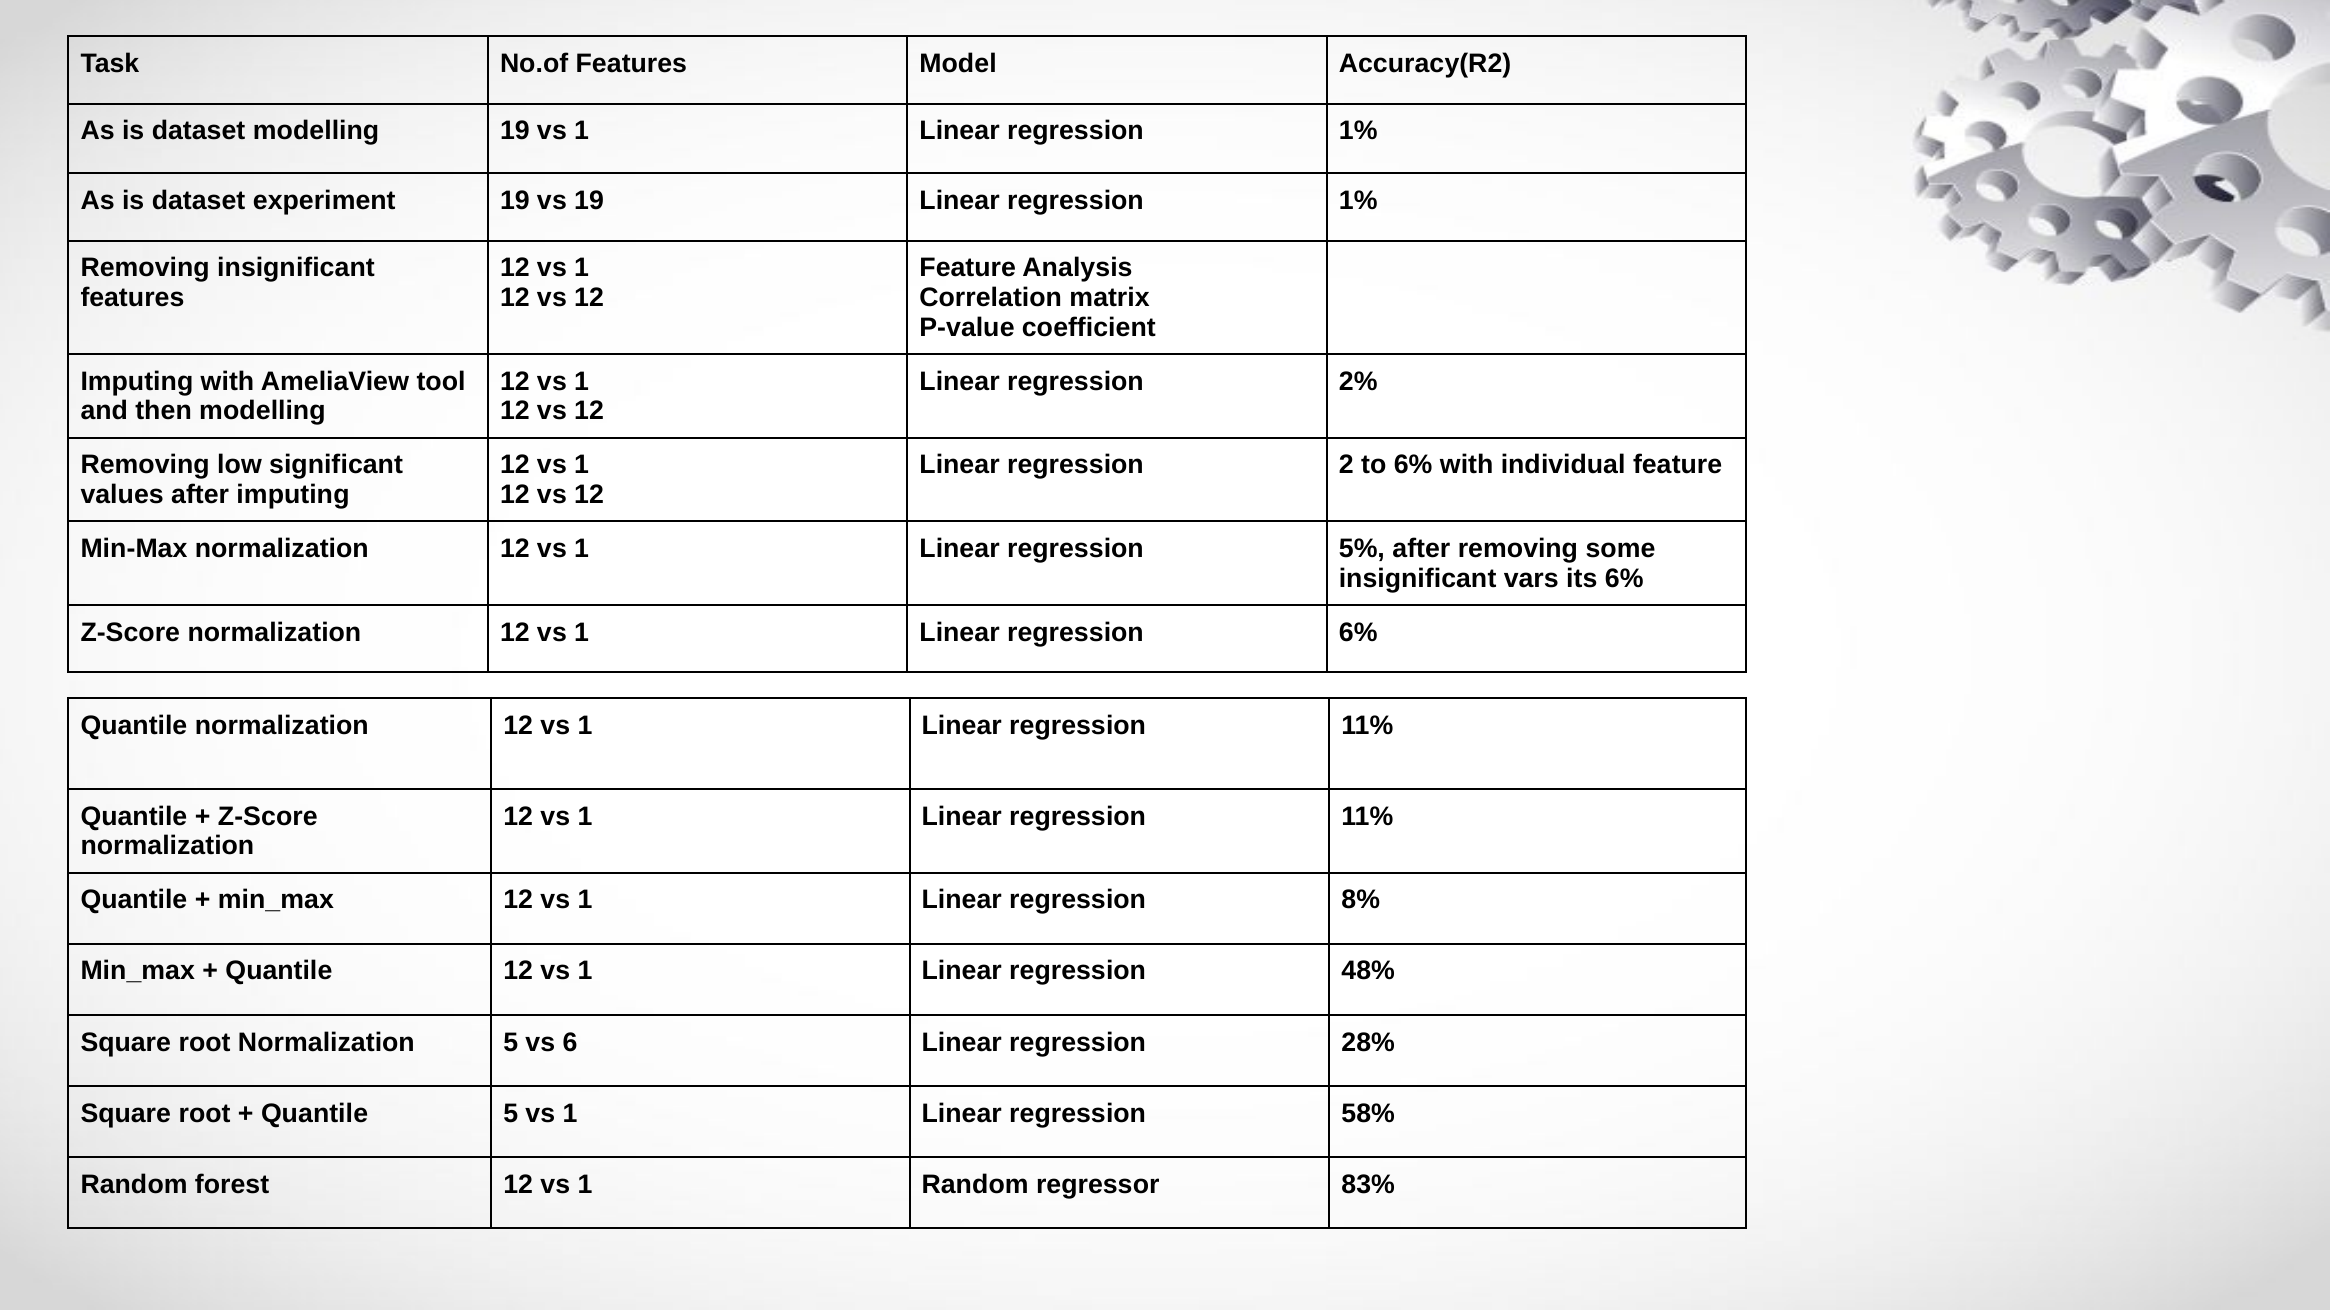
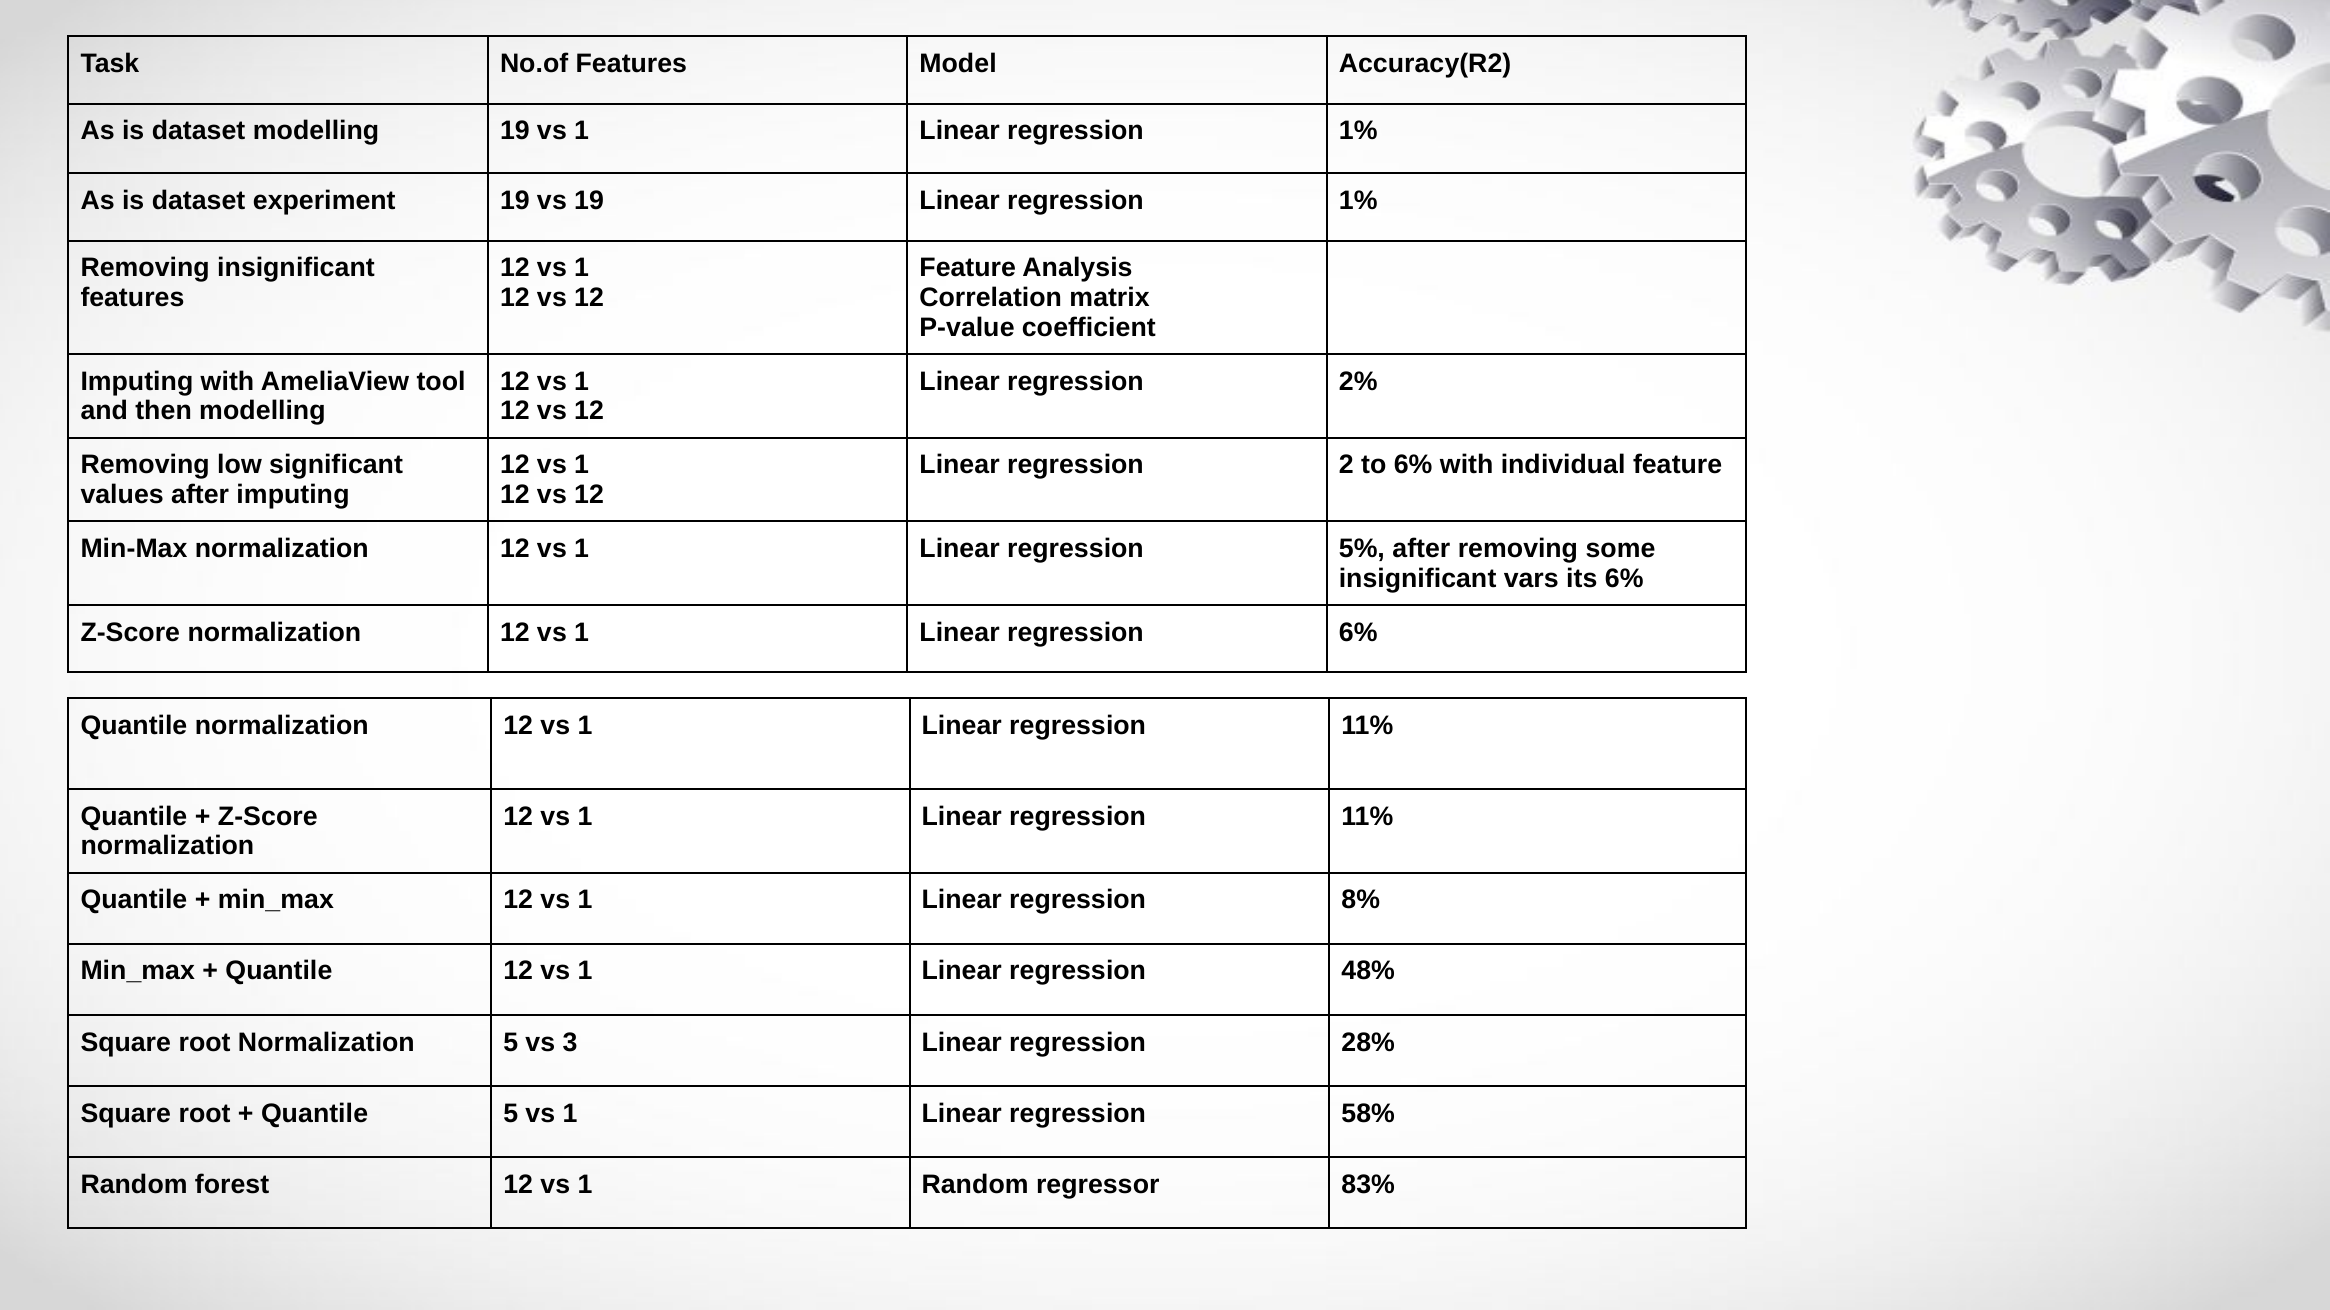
6: 6 -> 3 (570, 1043)
